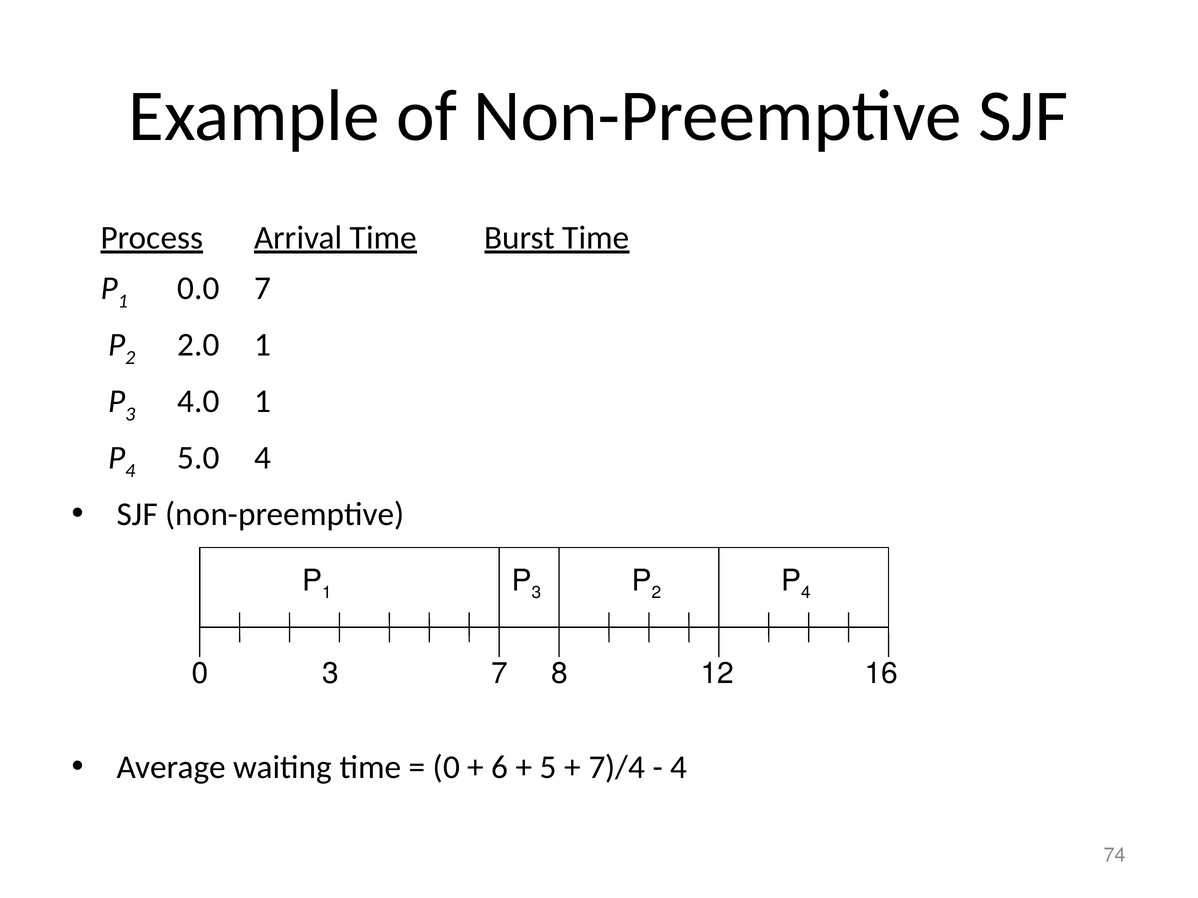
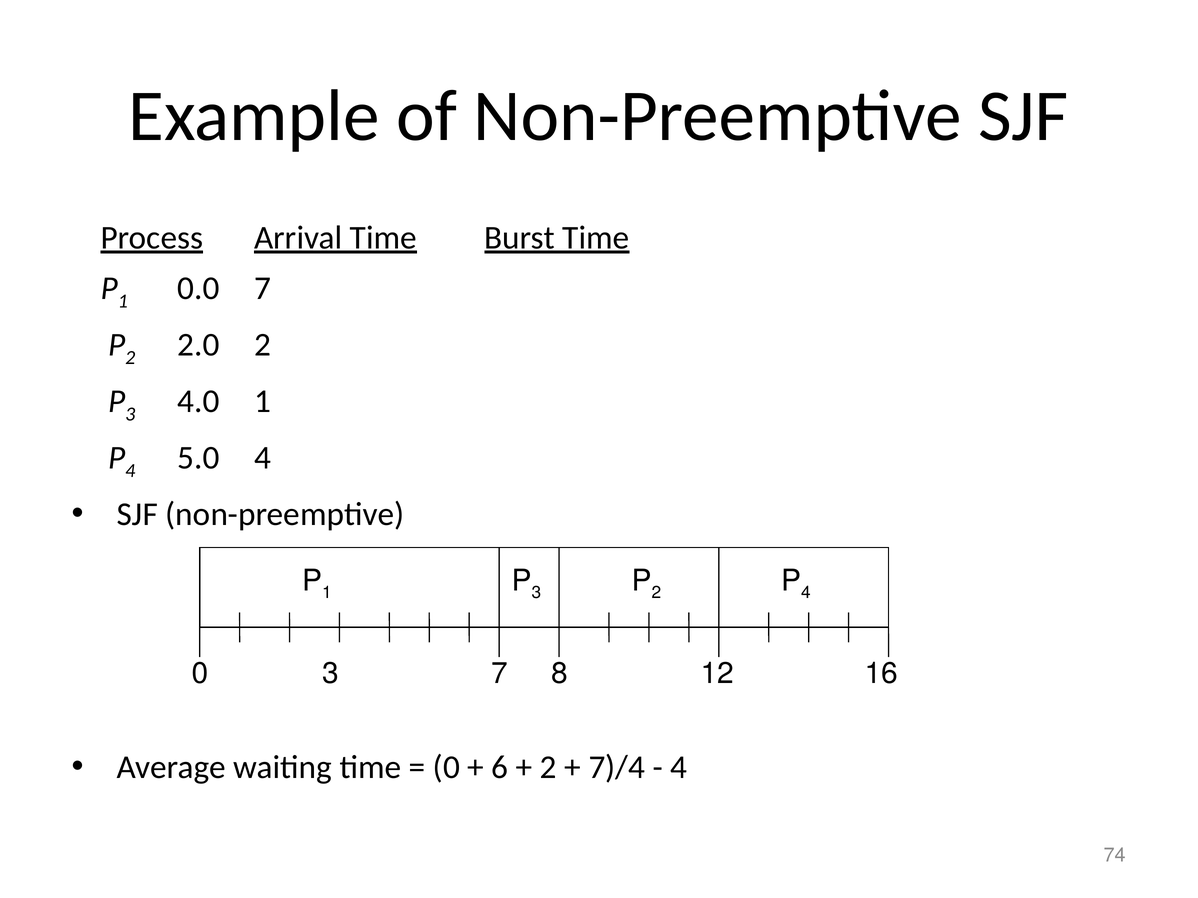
2.0 1: 1 -> 2 (263, 345)
5: 5 -> 2 (548, 768)
